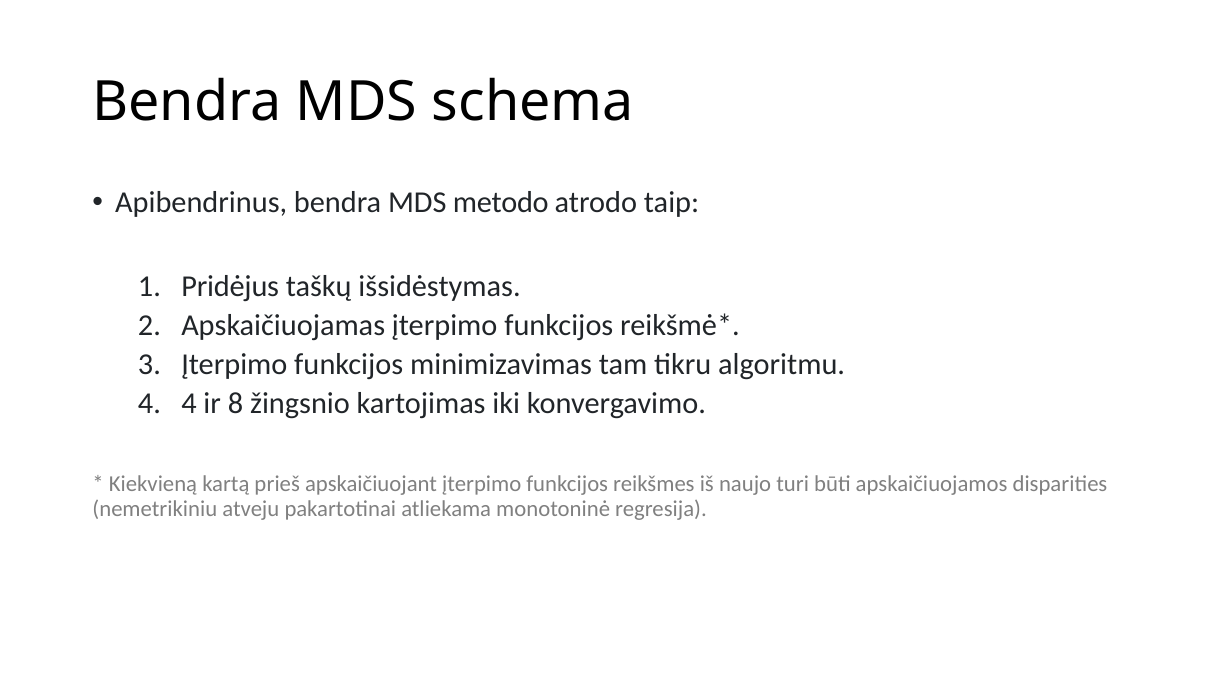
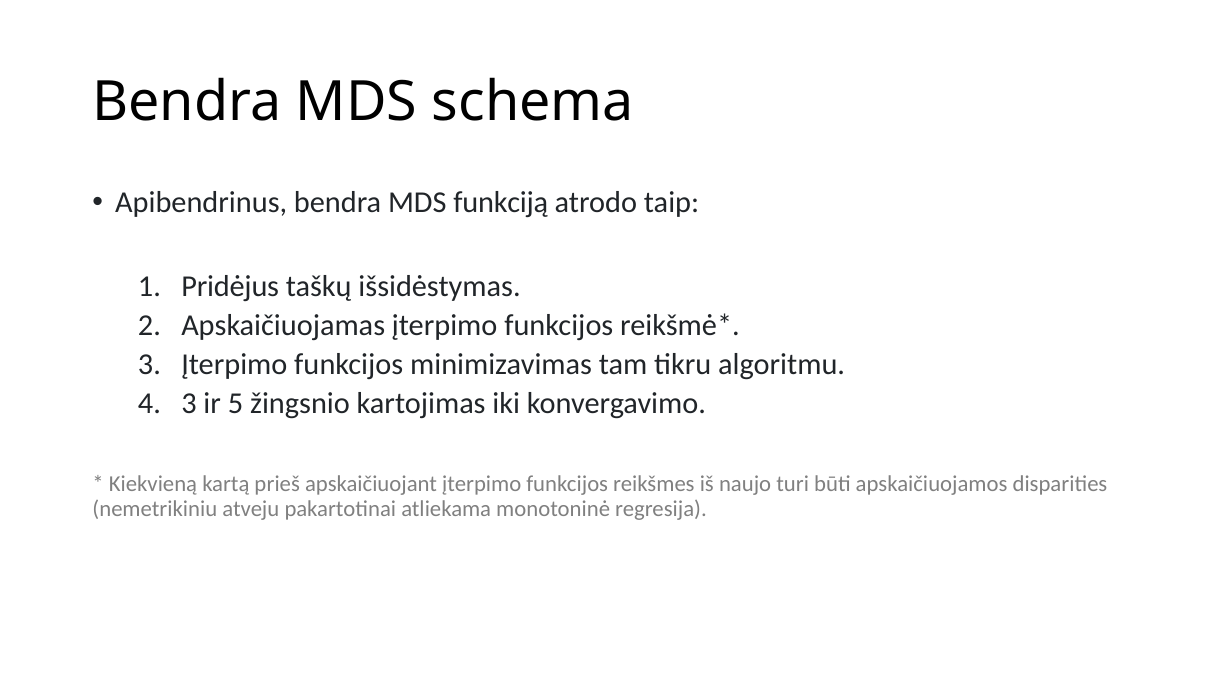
metodo: metodo -> funkciją (501, 202)
4: 4 -> 3 (189, 404)
8: 8 -> 5 (236, 404)
